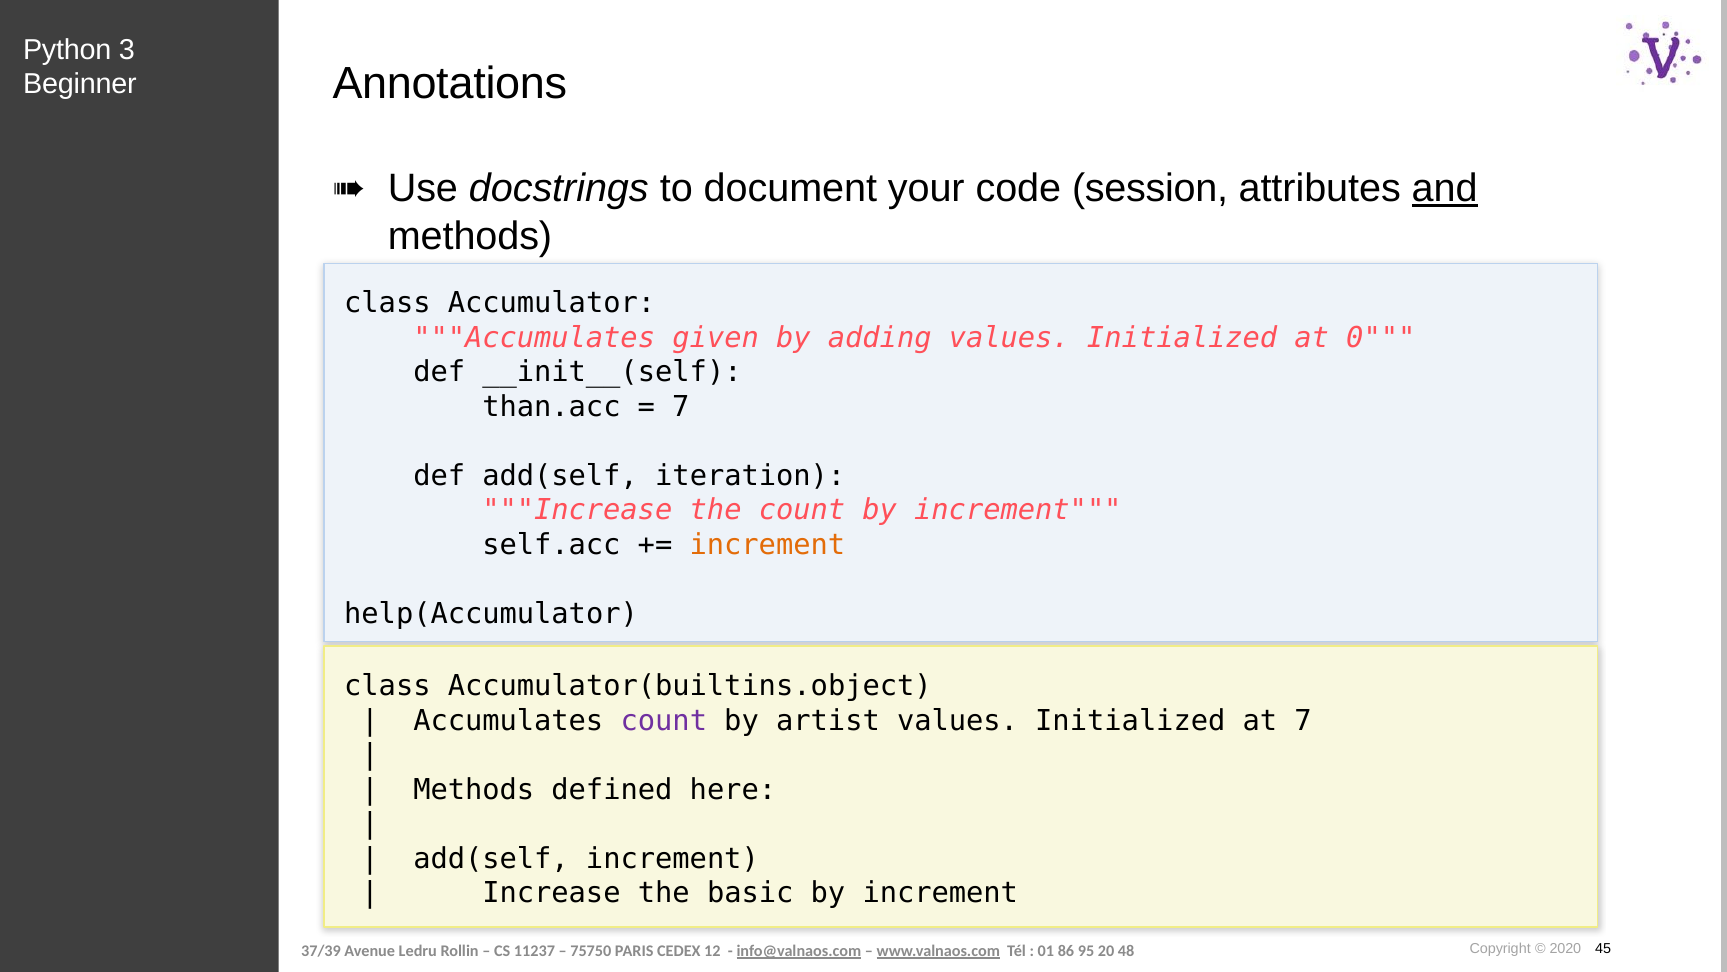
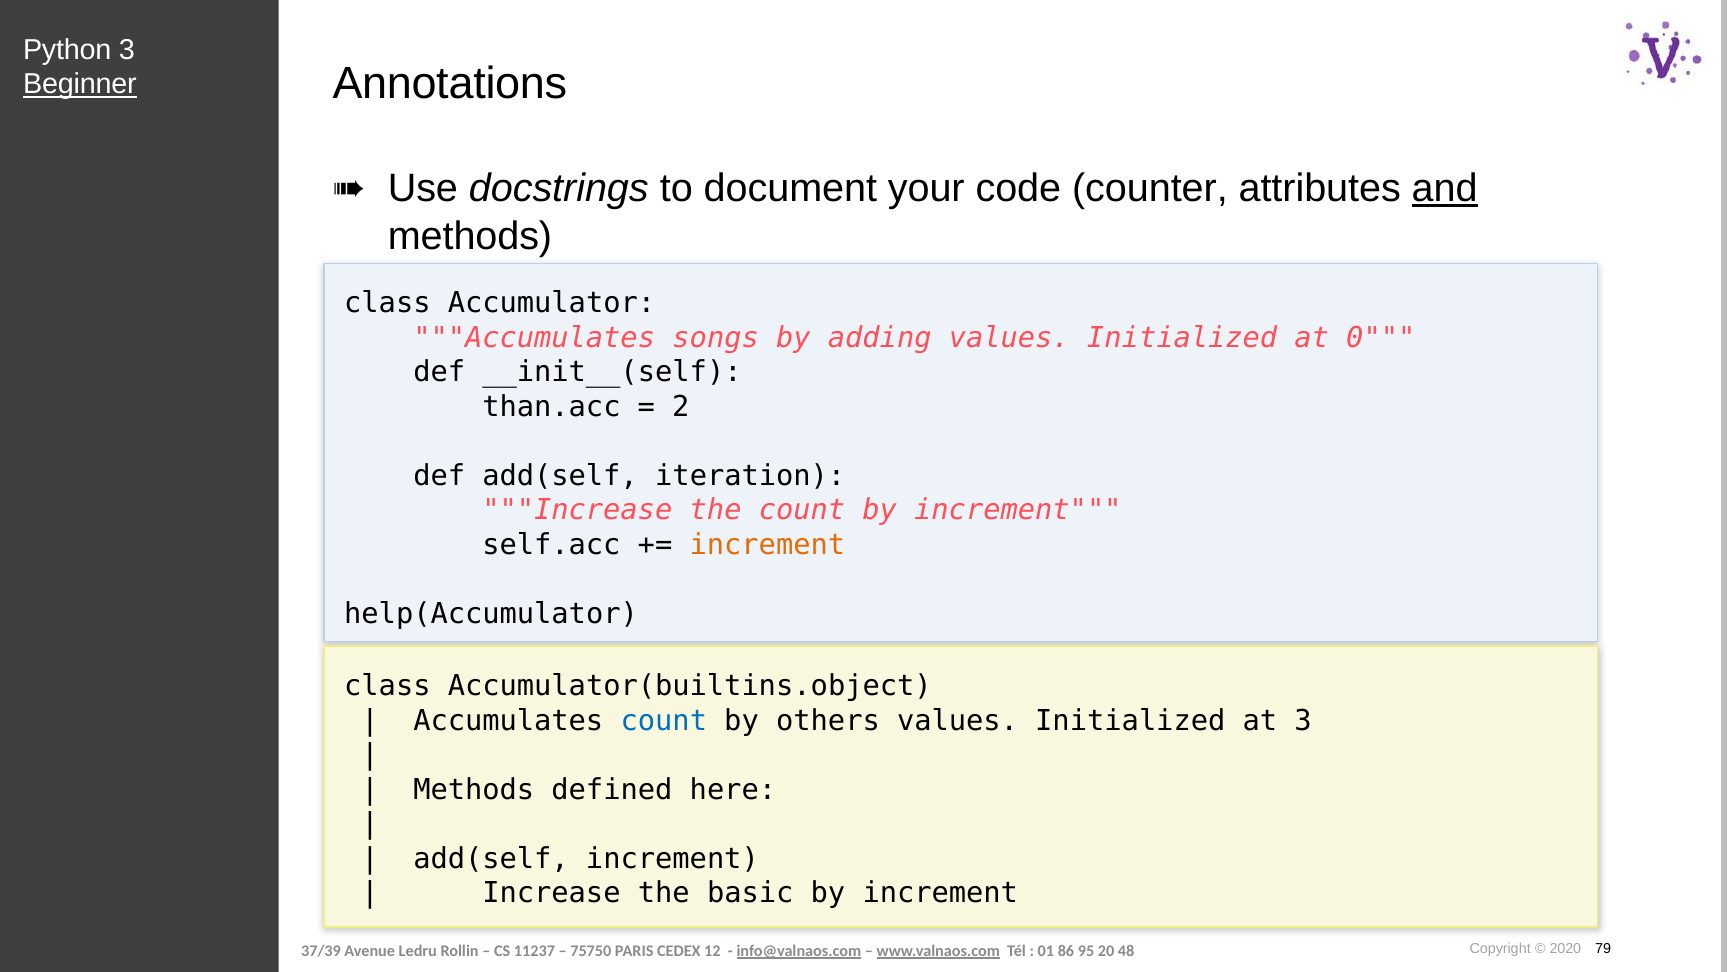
Beginner underline: none -> present (80, 84)
session: session -> counter (1150, 188)
given: given -> songs (716, 338)
7: 7 -> 2 (681, 407)
count colour: purple -> blue (664, 720)
artist: artist -> others (828, 720)
at 7: 7 -> 3 (1303, 720)
45: 45 -> 79 (1603, 949)
